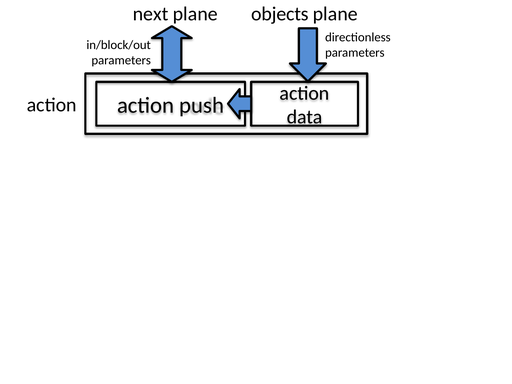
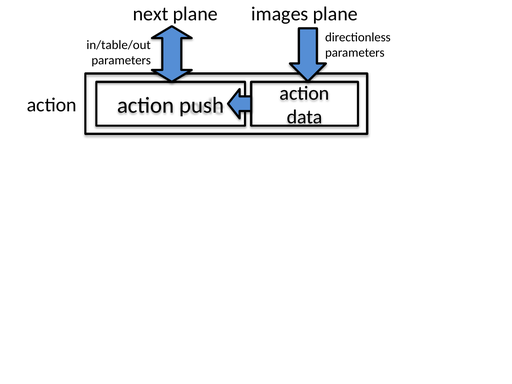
objects: objects -> images (280, 14)
in/block/out: in/block/out -> in/table/out (119, 45)
